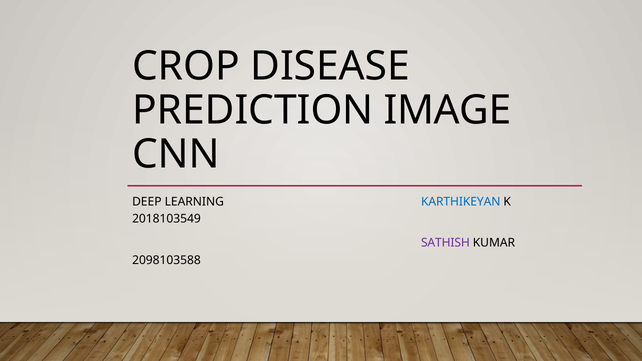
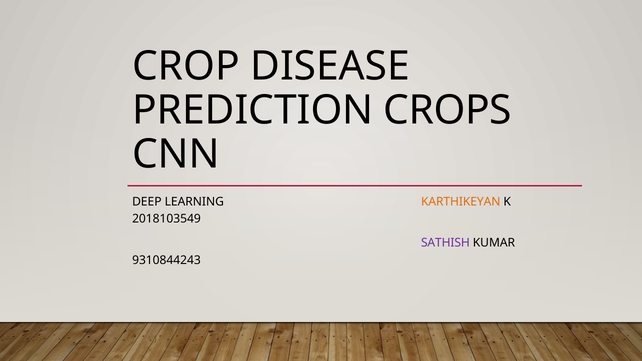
IMAGE: IMAGE -> CROPS (447, 110)
KARTHIKEYAN colour: blue -> orange (461, 202)
2098103588: 2098103588 -> 9310844243 (166, 260)
